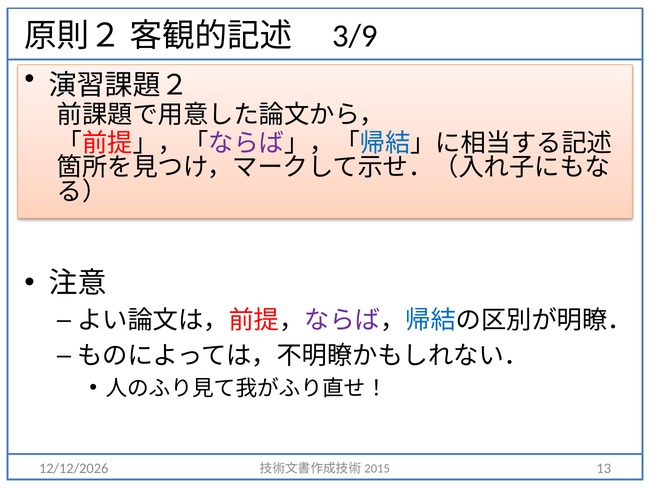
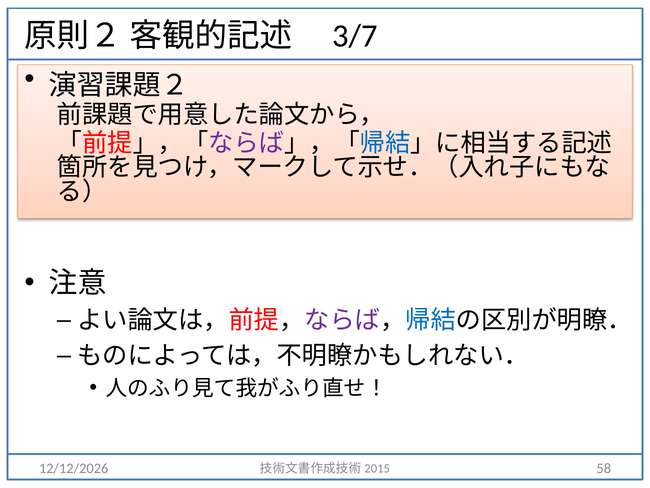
3/9: 3/9 -> 3/7 (355, 36)
13: 13 -> 58 (604, 468)
